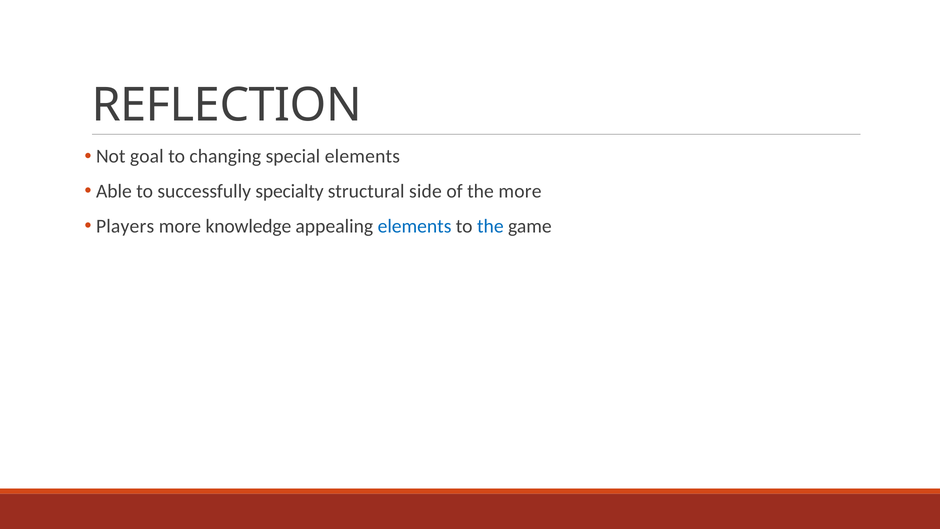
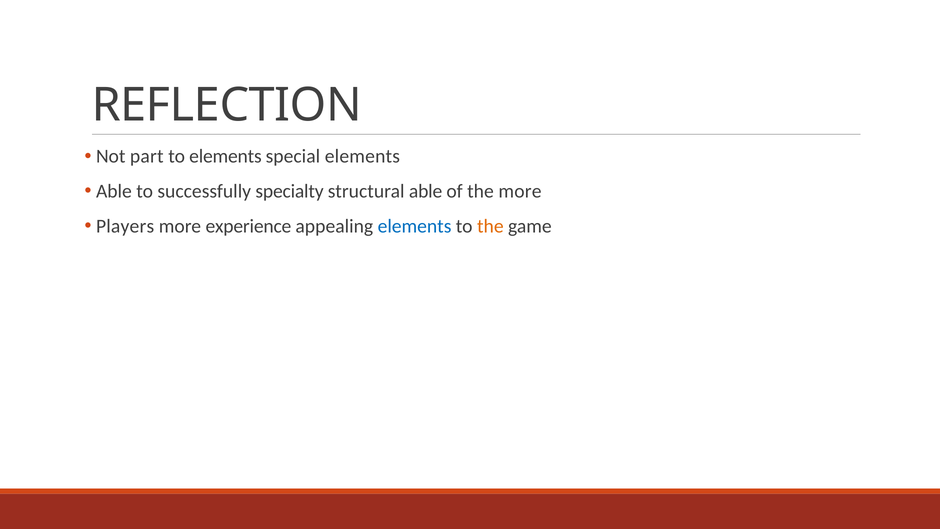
goal: goal -> part (147, 156)
to changing: changing -> elements (225, 156)
structural side: side -> able (426, 191)
knowledge: knowledge -> experience (248, 226)
the colour: blue -> orange (490, 226)
